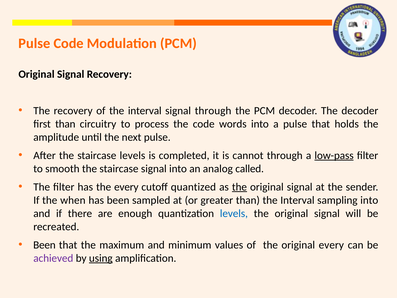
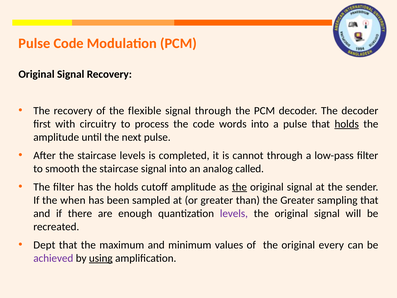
of the interval: interval -> flexible (145, 111)
first than: than -> with (65, 124)
holds underline: none -> present (347, 124)
low-pass underline: present -> none (334, 155)
the every: every -> holds (126, 187)
cutoff quantized: quantized -> amplitude (193, 187)
than the Interval: Interval -> Greater (297, 200)
sampling into: into -> that (369, 200)
levels colour: blue -> purple (234, 213)
Been: Been -> Dept (44, 245)
